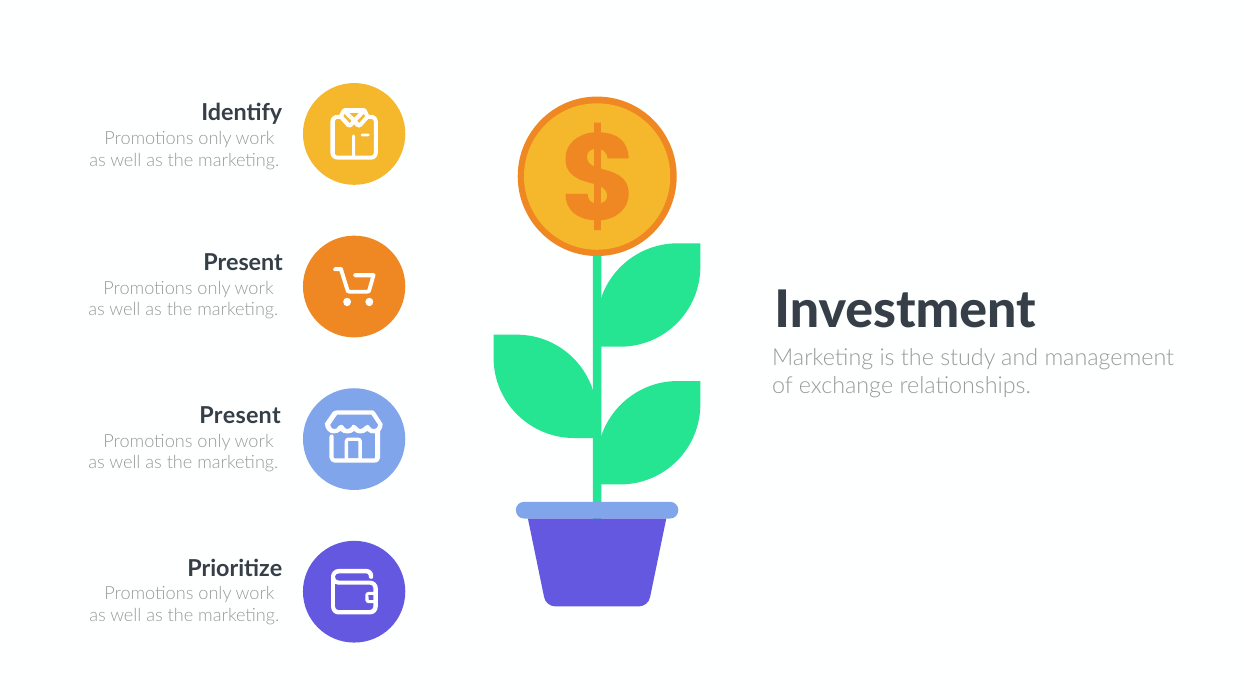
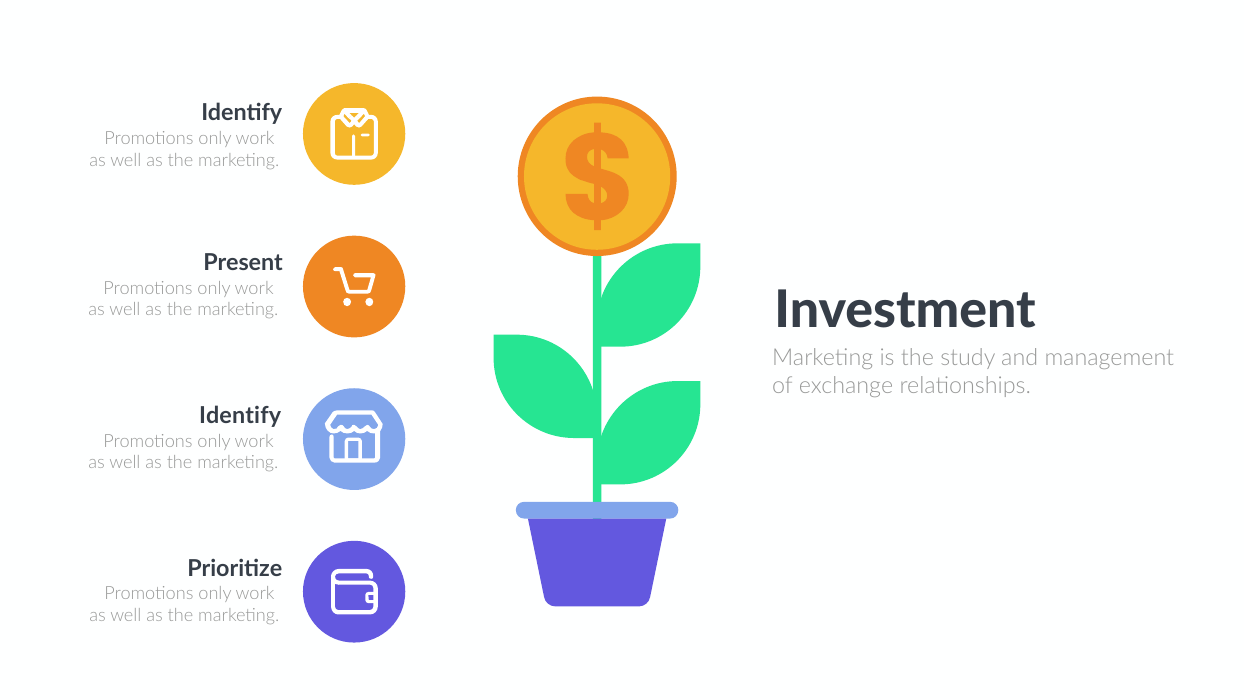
Present: Present -> Identify (240, 416)
